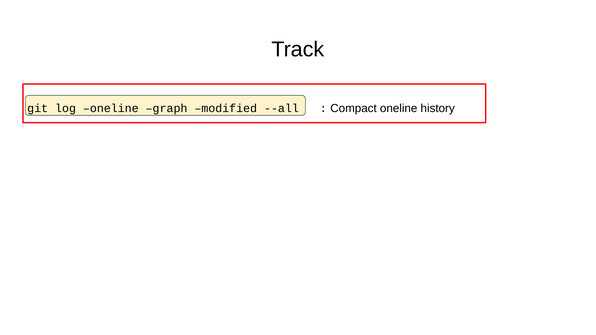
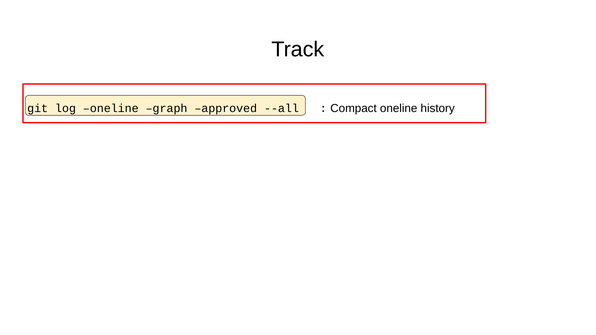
modified: modified -> approved (226, 108)
